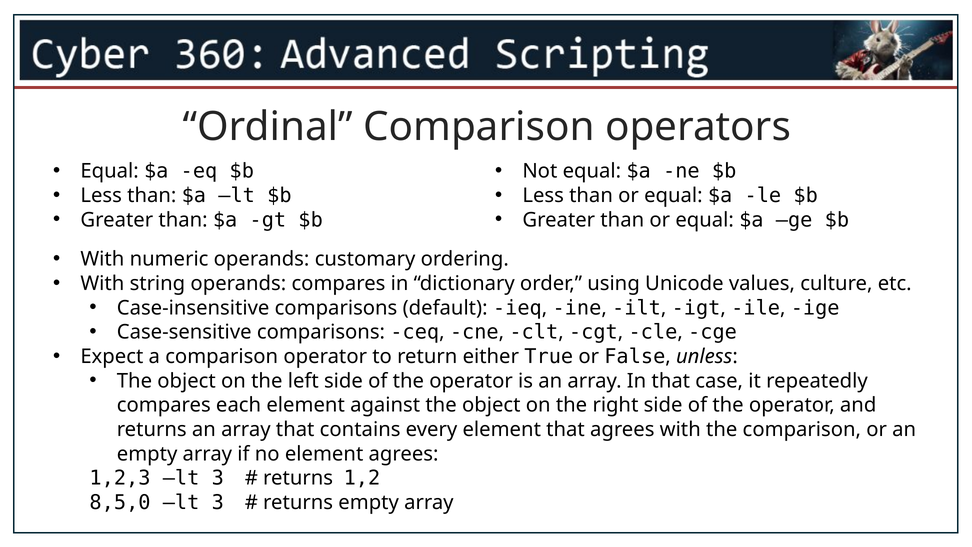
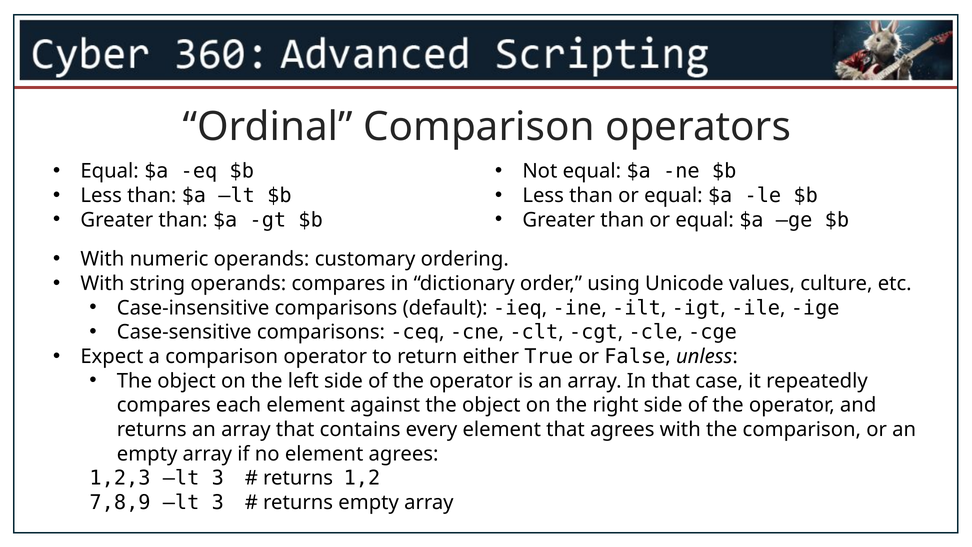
8,5,0: 8,5,0 -> 7,8,9 (120, 502)
